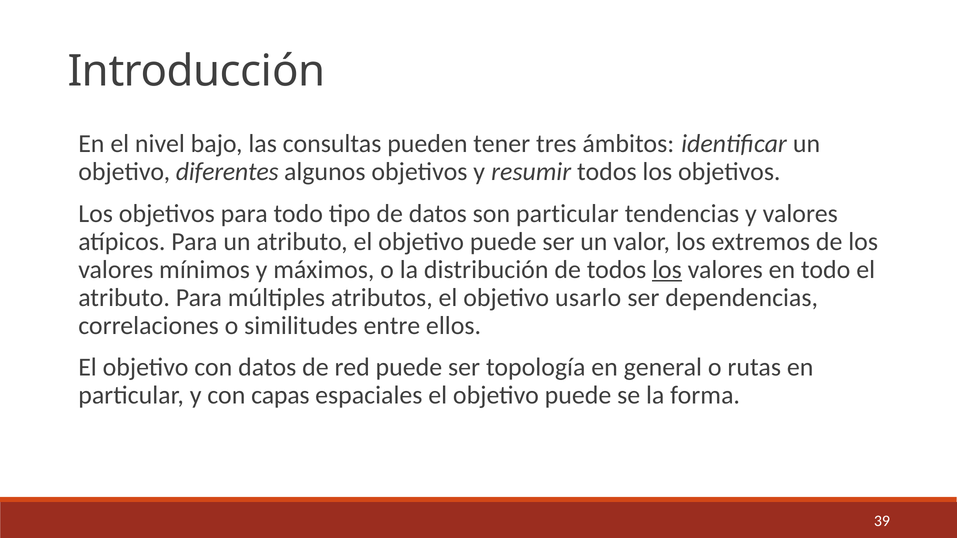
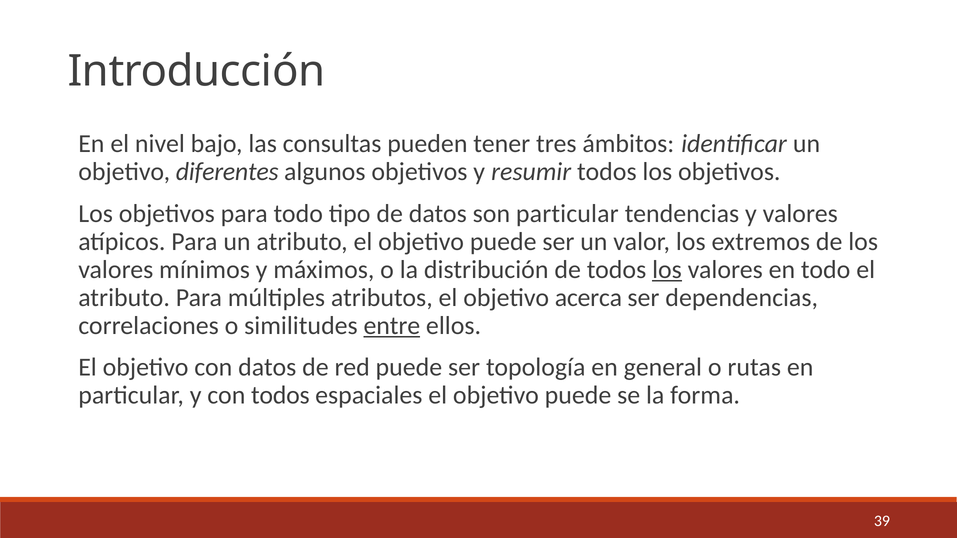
usarlo: usarlo -> acerca (588, 298)
entre underline: none -> present (392, 326)
con capas: capas -> todos (280, 396)
